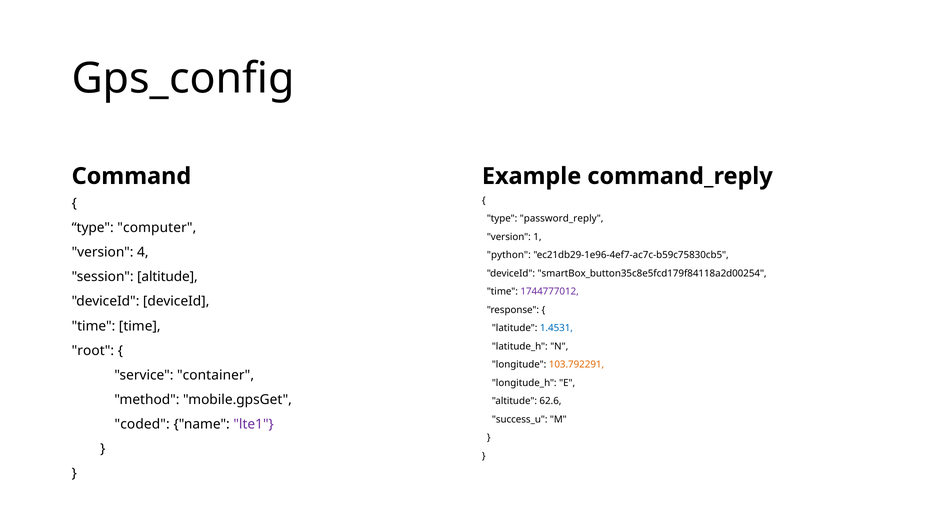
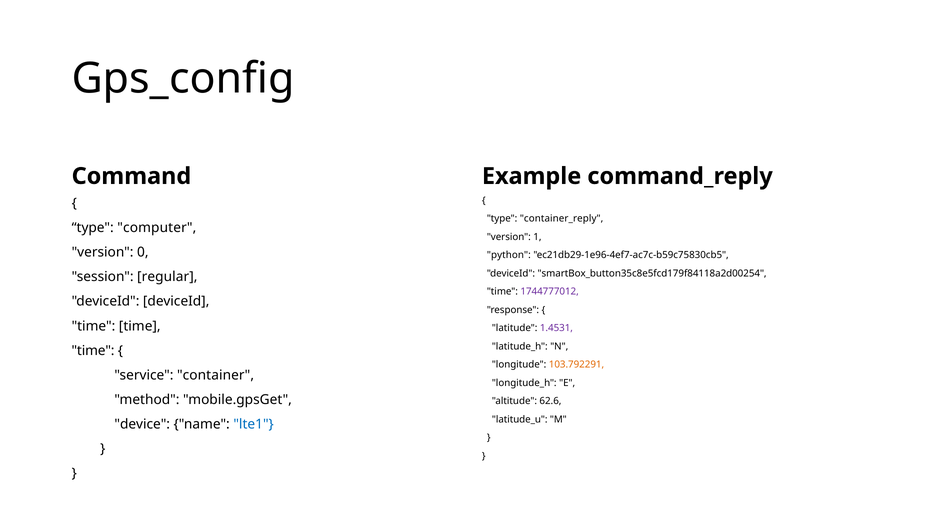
password_reply: password_reply -> container_reply (562, 219)
4: 4 -> 0 (143, 253)
session altitude: altitude -> regular (167, 277)
1.4531 colour: blue -> purple (556, 329)
root: root -> time (93, 351)
success_u: success_u -> latitude_u (520, 420)
coded: coded -> device (142, 425)
lte1 colour: purple -> blue (254, 425)
